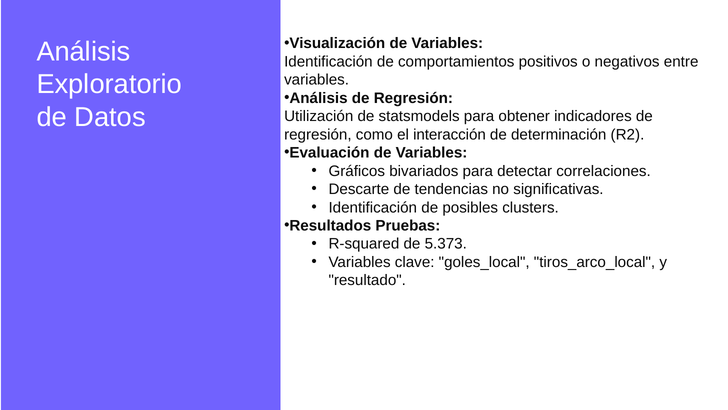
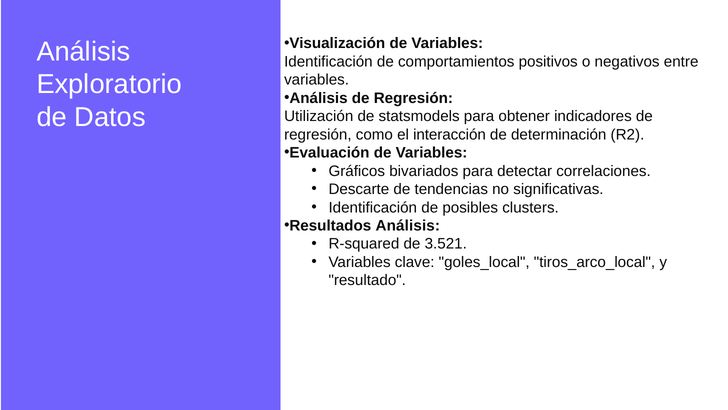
Resultados Pruebas: Pruebas -> Análisis (408, 225)
5.373: 5.373 -> 3.521 (446, 244)
